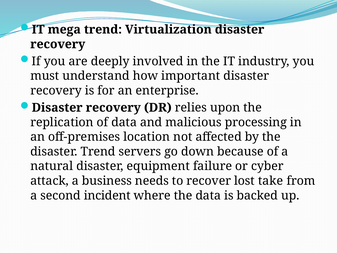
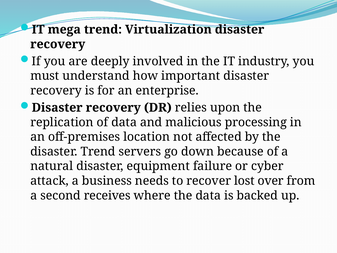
take: take -> over (271, 181)
incident: incident -> receives (107, 195)
